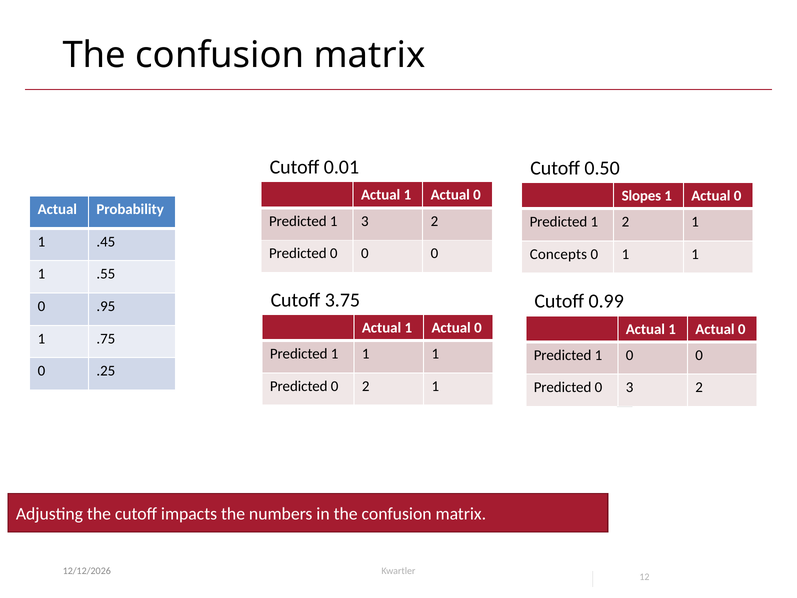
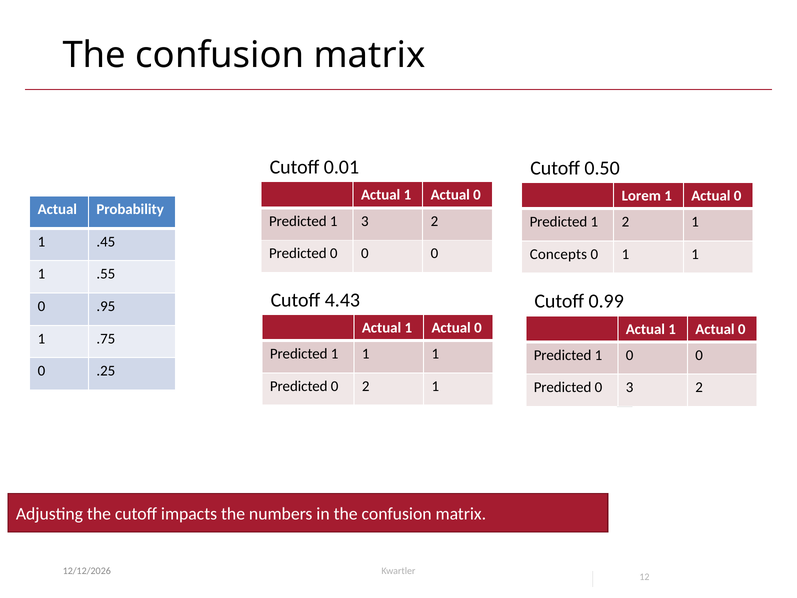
Slopes: Slopes -> Lorem (641, 196)
3.75: 3.75 -> 4.43 (342, 300)
